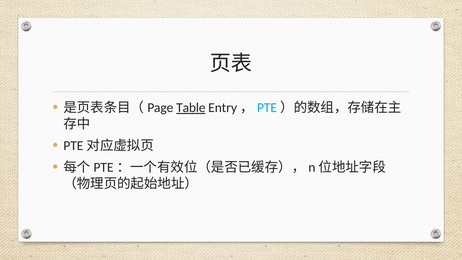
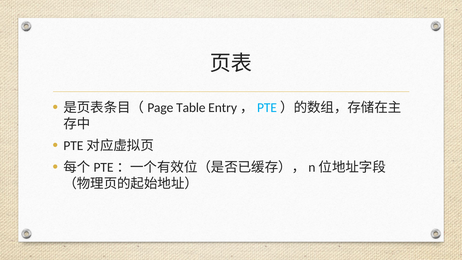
Table underline: present -> none (191, 108)
